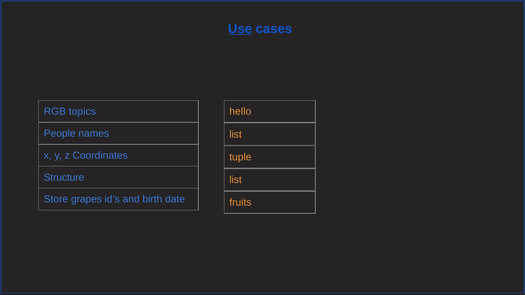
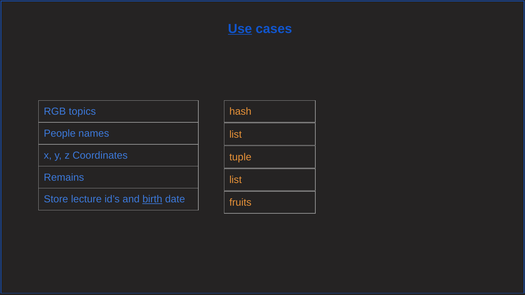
hello: hello -> hash (240, 112)
Structure: Structure -> Remains (64, 178)
grapes: grapes -> lecture (86, 199)
birth underline: none -> present (152, 199)
